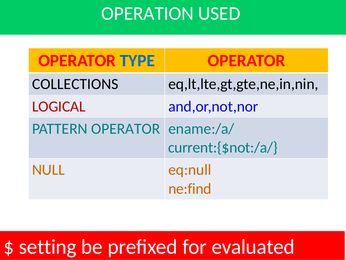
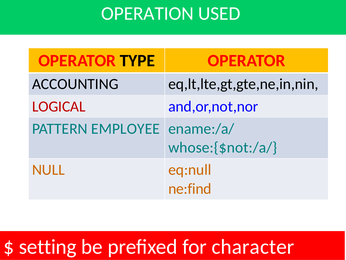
TYPE colour: blue -> black (137, 61)
COLLECTIONS: COLLECTIONS -> ACCOUNTING (75, 84)
PATTERN OPERATOR: OPERATOR -> EMPLOYEE (126, 128)
current:{$not:/a/: current:{$not:/a/ -> whose:{$not:/a/ (223, 147)
evaluated: evaluated -> character (253, 247)
